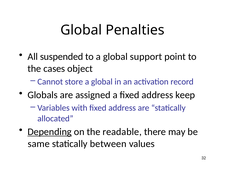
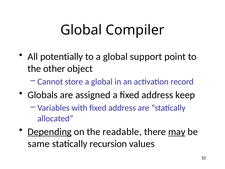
Penalties: Penalties -> Compiler (135, 30)
suspended: suspended -> potentially (62, 57)
cases: cases -> other (54, 69)
may underline: none -> present (177, 132)
between: between -> recursion (108, 144)
